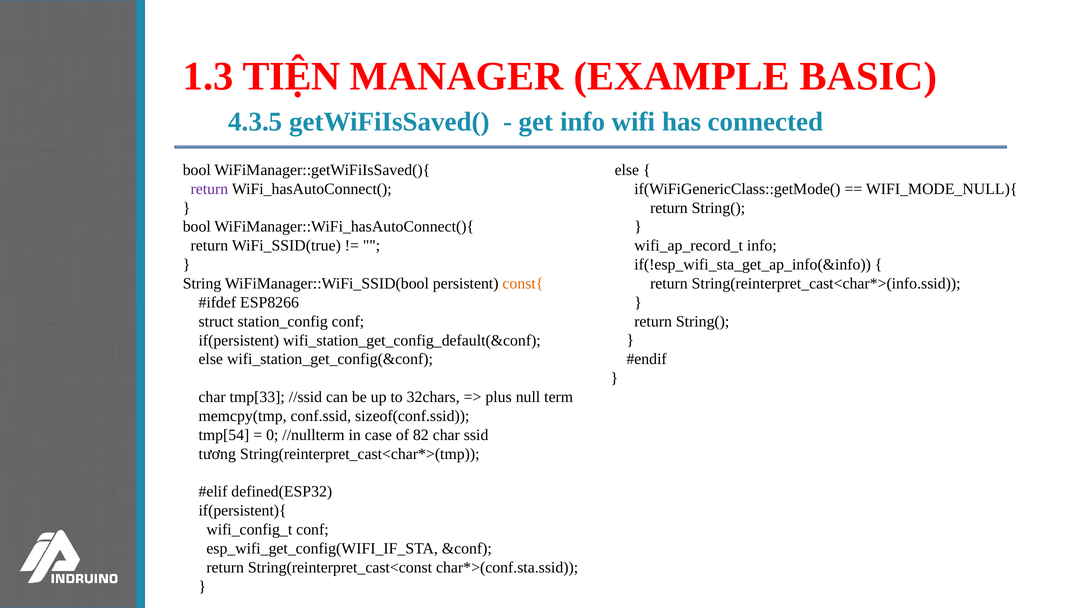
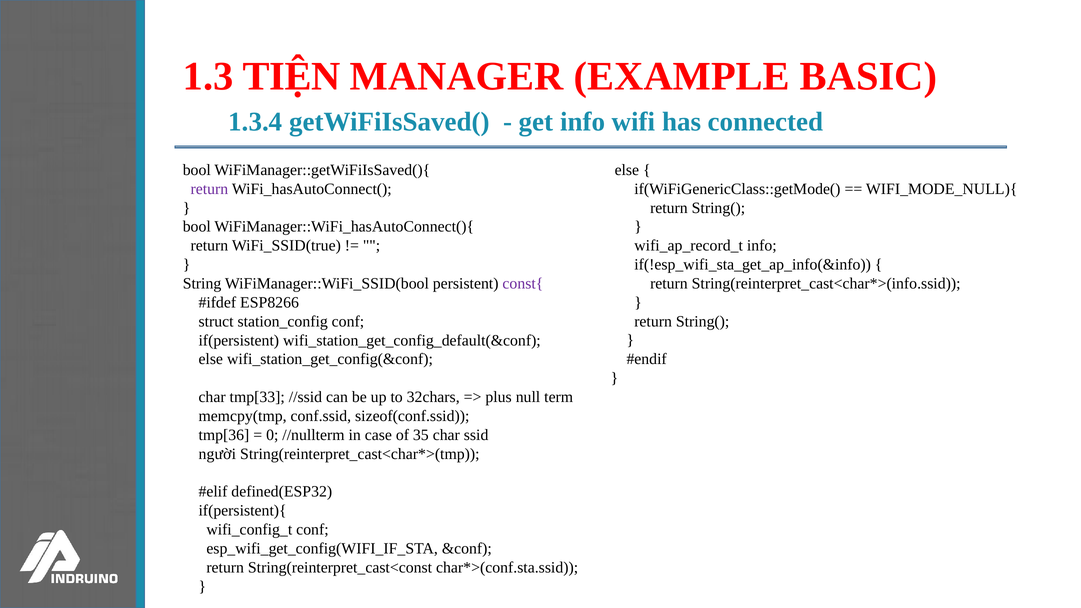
4.3.5: 4.3.5 -> 1.3.4 (255, 122)
const{ colour: orange -> purple (523, 284)
tmp[54: tmp[54 -> tmp[36 (224, 435)
82: 82 -> 35 (421, 435)
tương: tương -> người (217, 454)
